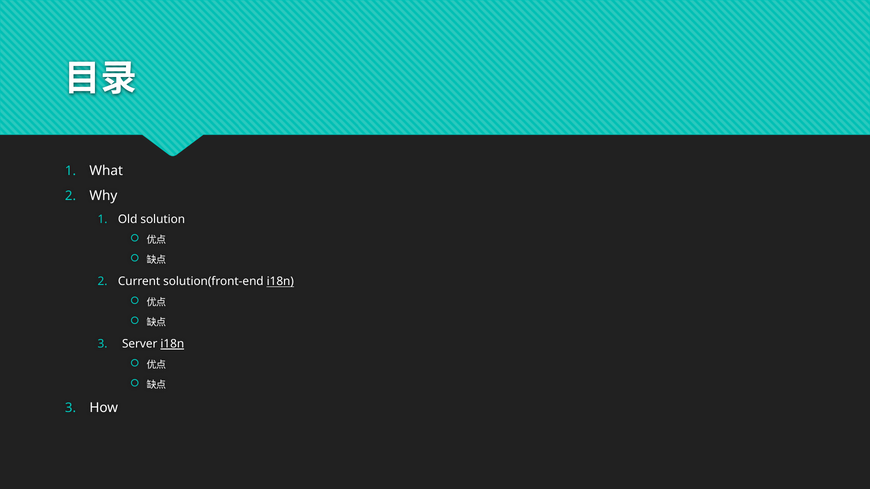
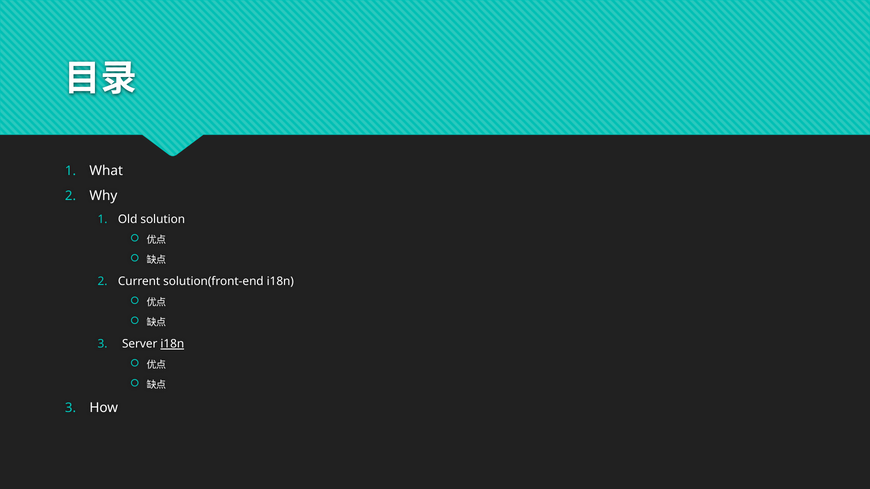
i18n underline: present -> none (280, 282)
